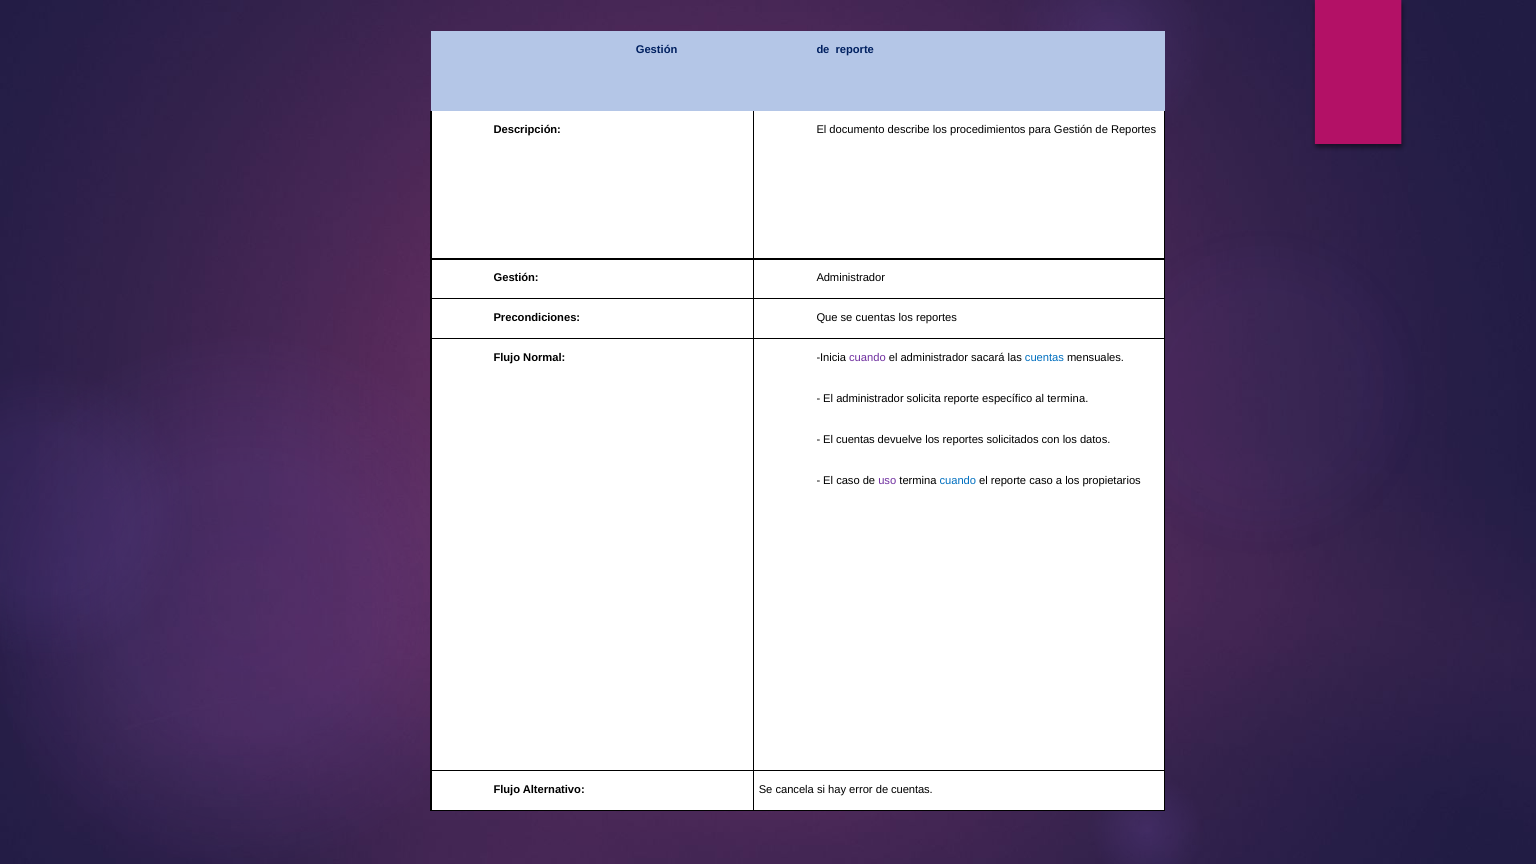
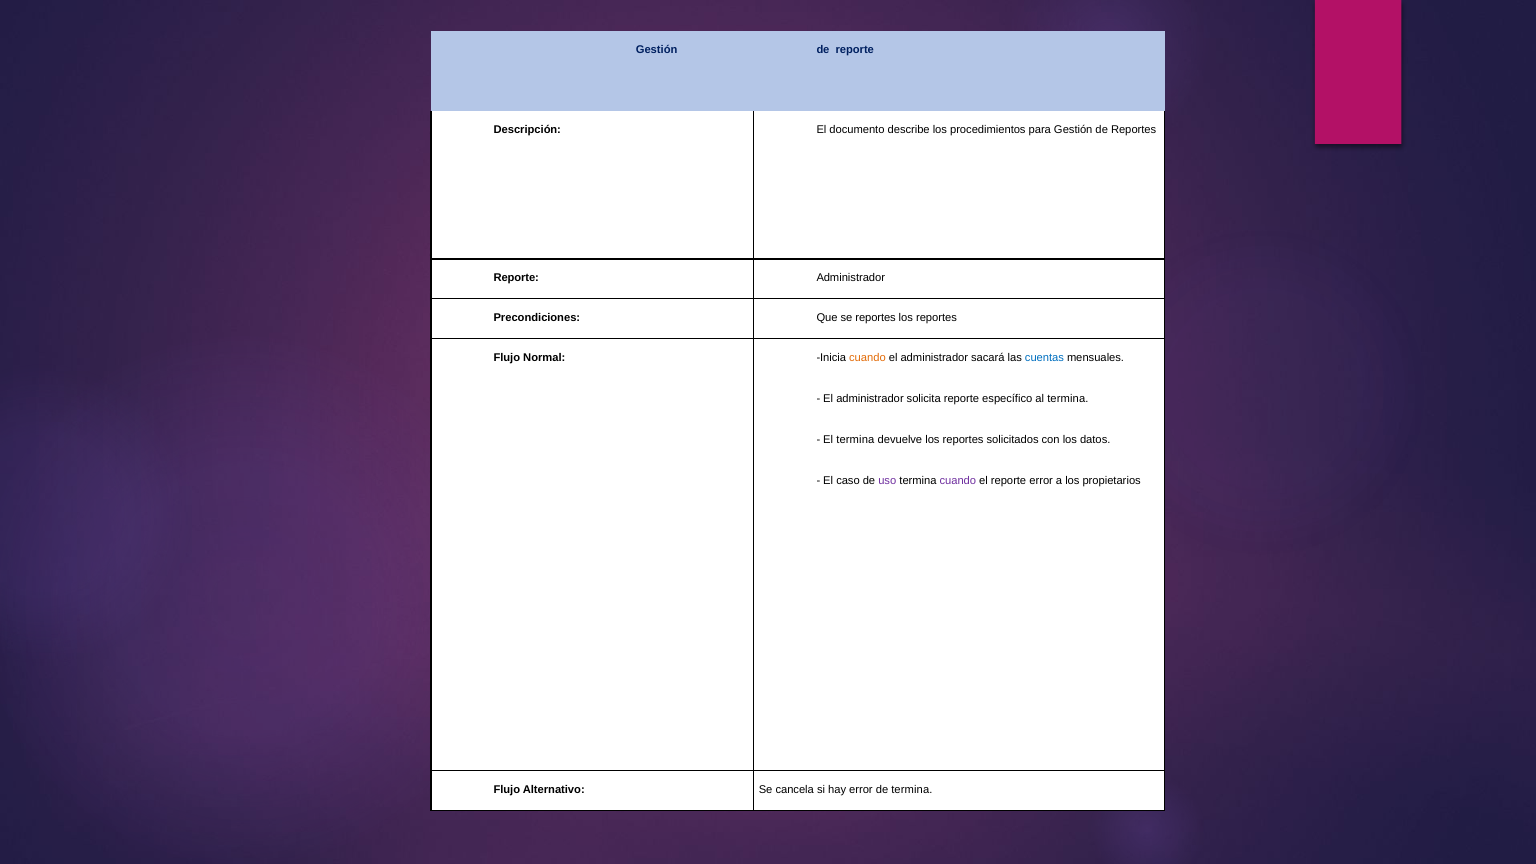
Gestión: Gestión -> Reporte (516, 278)
se cuentas: cuentas -> reportes (876, 318)
cuando colour: purple -> orange (867, 357)
El cuentas: cuentas -> termina (855, 440)
cuando colour: blue -> purple (958, 481)
reporte caso: caso -> error (1041, 481)
de cuentas: cuentas -> termina (912, 790)
